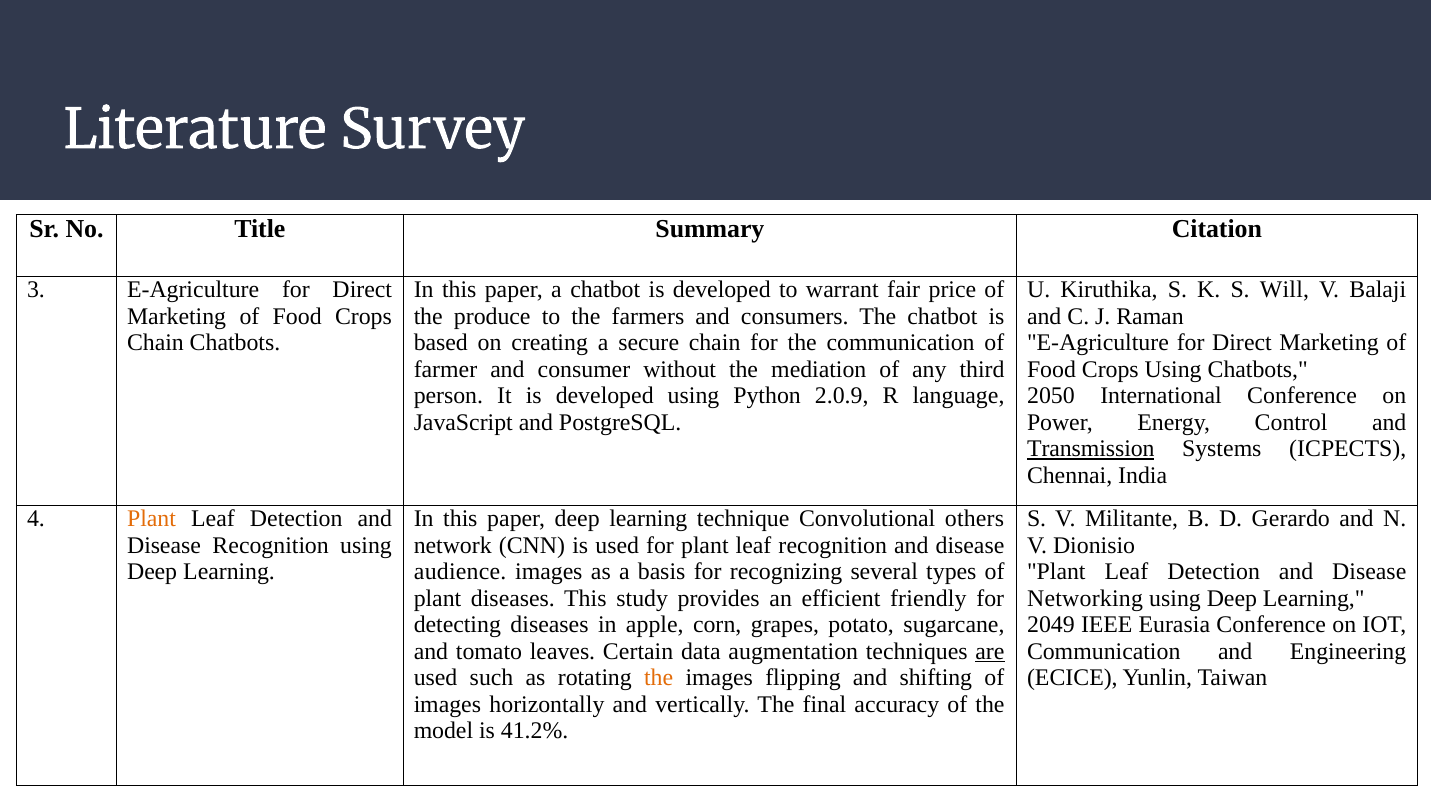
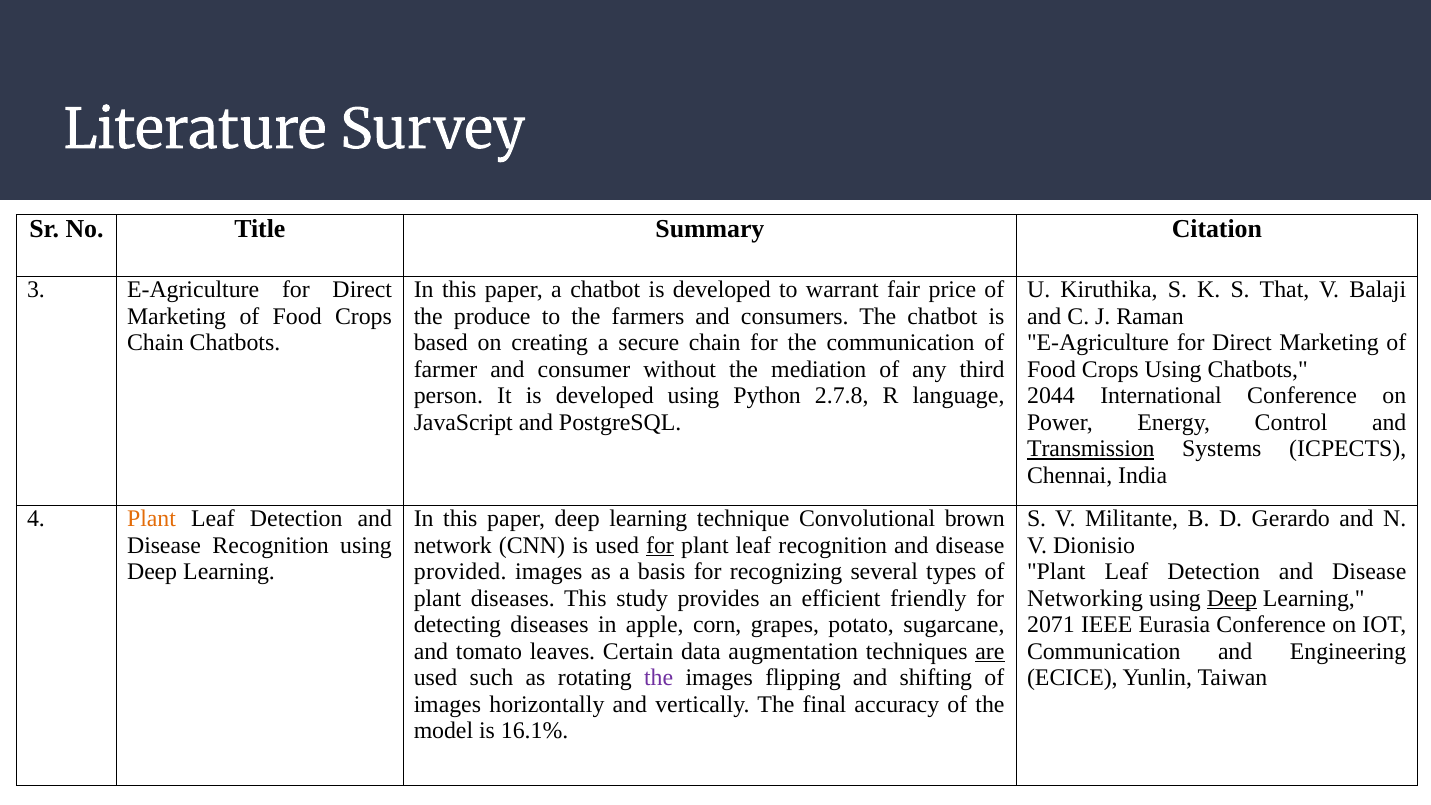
Will: Will -> That (1285, 290)
2.0.9: 2.0.9 -> 2.7.8 (842, 396)
2050: 2050 -> 2044 (1051, 396)
others: others -> brown (975, 519)
for underline: none -> present (660, 545)
audience: audience -> provided (460, 572)
Deep underline: none -> present (1232, 598)
2049: 2049 -> 2071 (1051, 625)
the colour: orange -> purple (659, 678)
41.2%: 41.2% -> 16.1% (535, 731)
